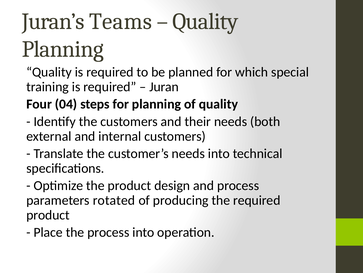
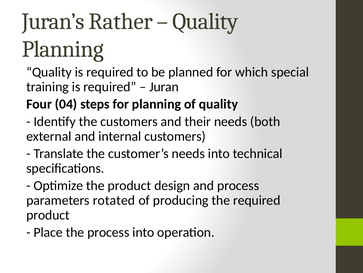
Teams: Teams -> Rather (121, 21)
